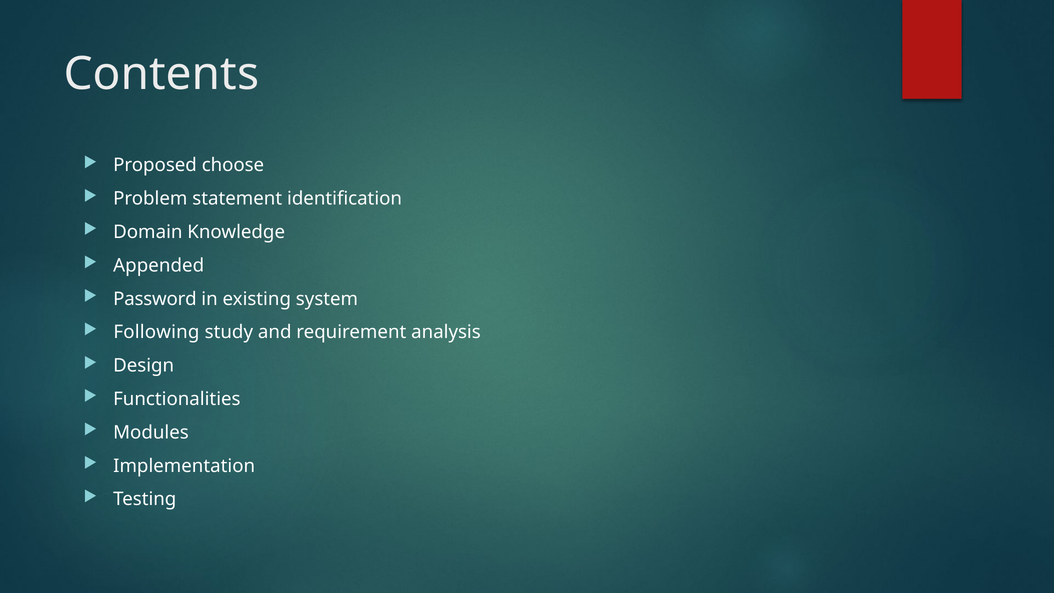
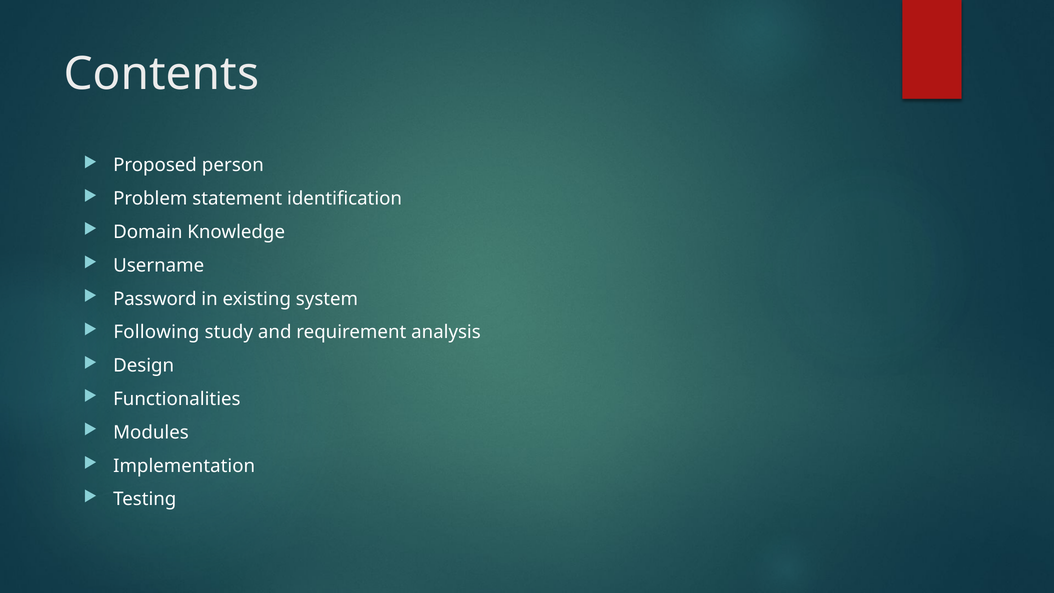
choose: choose -> person (233, 165)
Appended: Appended -> Username (159, 265)
